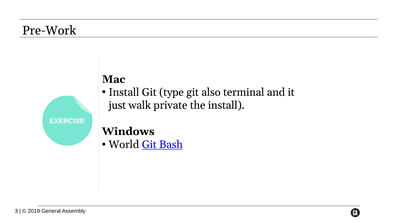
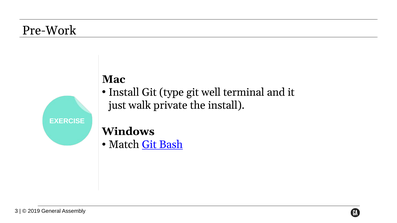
also: also -> well (211, 92)
World: World -> Match (124, 144)
